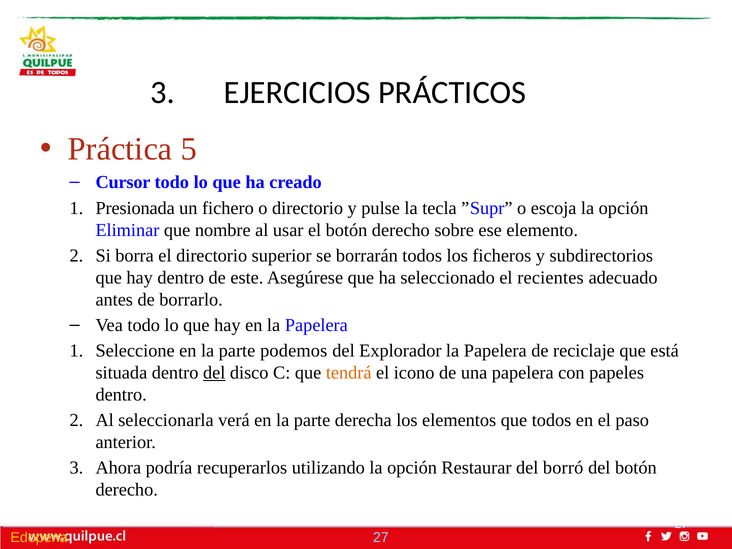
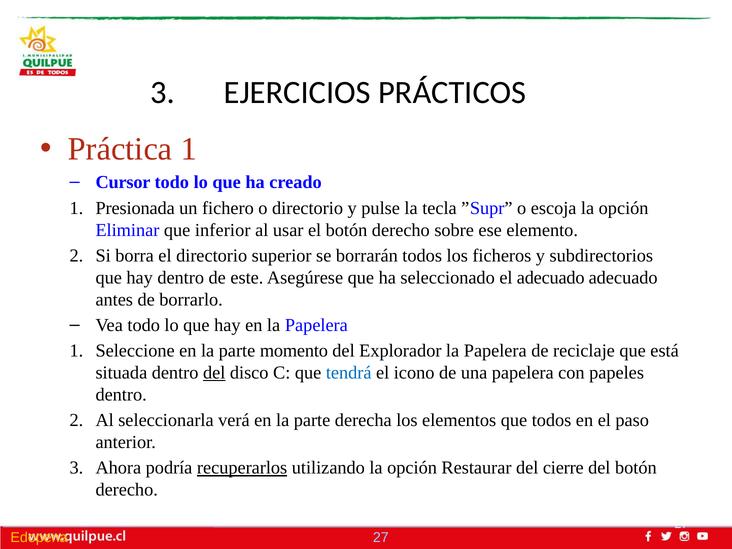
Práctica 5: 5 -> 1 (189, 149)
nombre: nombre -> inferior (223, 230)
el recientes: recientes -> adecuado (551, 278)
podemos: podemos -> momento (294, 351)
tendrá colour: orange -> blue (349, 373)
recuperarlos underline: none -> present (242, 468)
borró: borró -> cierre (563, 468)
